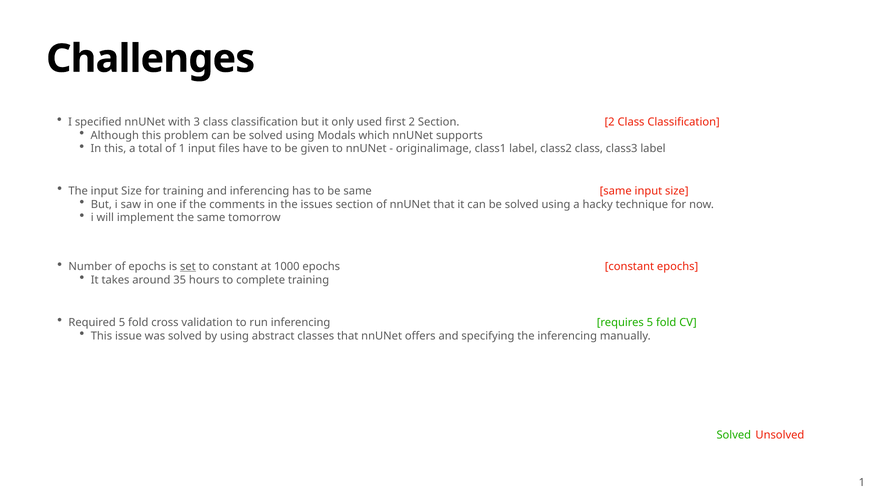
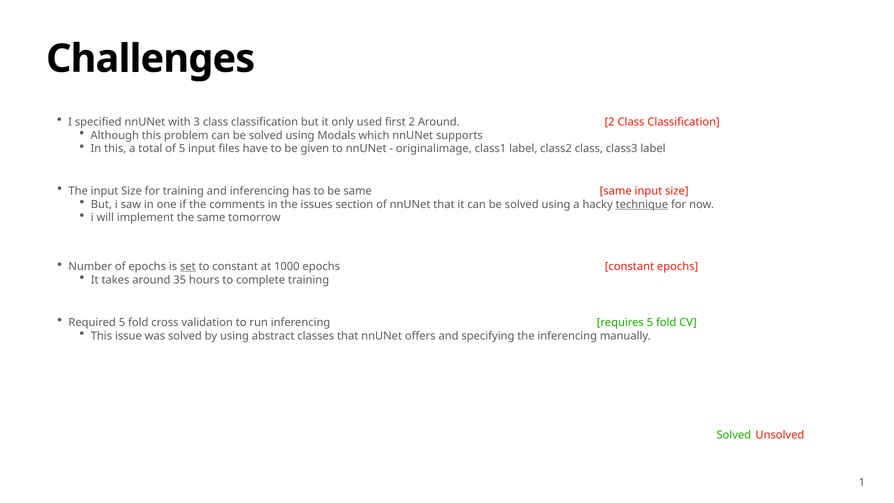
2 Section: Section -> Around (439, 122)
of 1: 1 -> 5 (182, 149)
technique underline: none -> present (642, 204)
